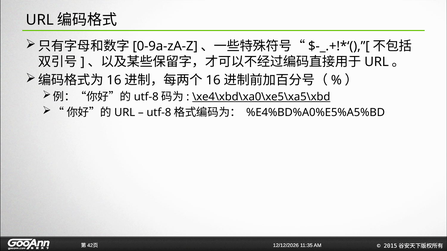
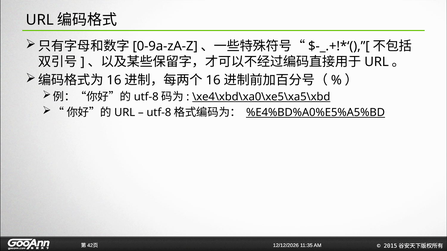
%E4%BD%A0%E5%A5%BD underline: none -> present (316, 113)
